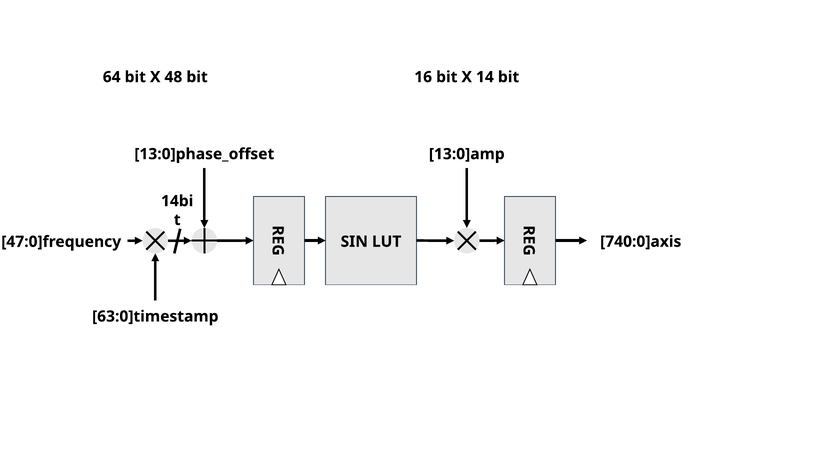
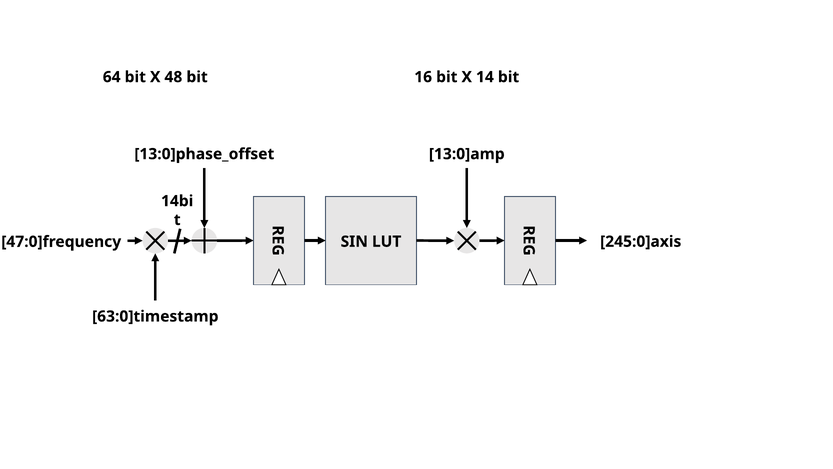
740:0]axis: 740:0]axis -> 245:0]axis (641, 241)
